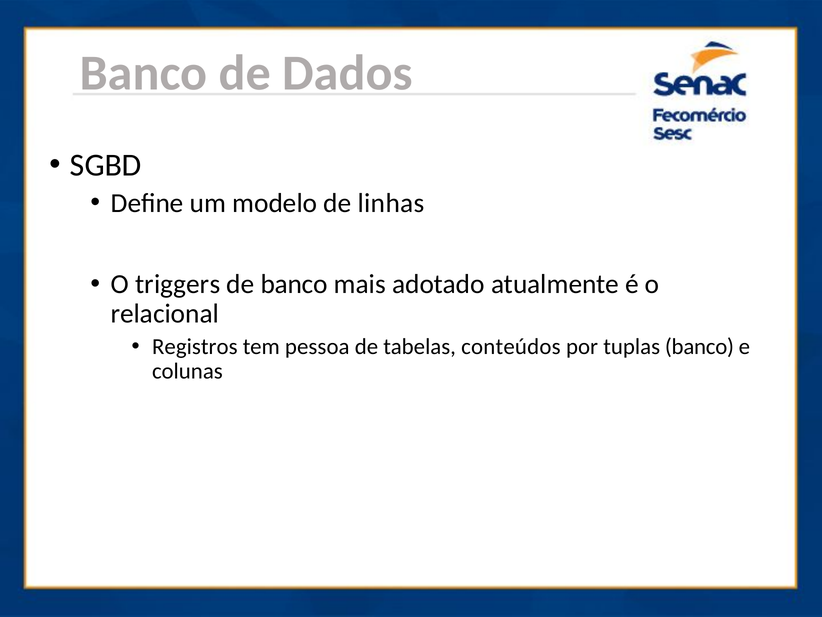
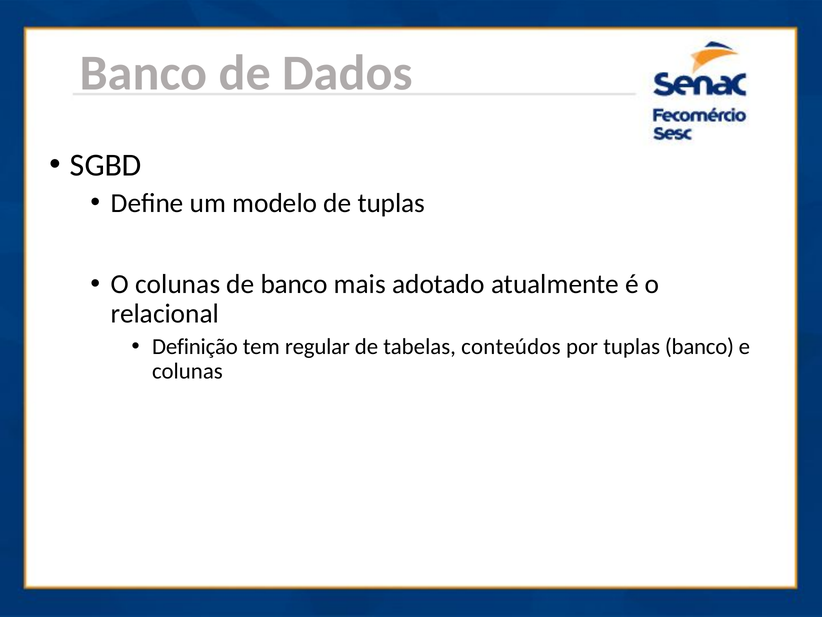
de linhas: linhas -> tuplas (391, 203)
O triggers: triggers -> colunas (178, 284)
Registros: Registros -> Definição (195, 346)
pessoa: pessoa -> regular (317, 346)
